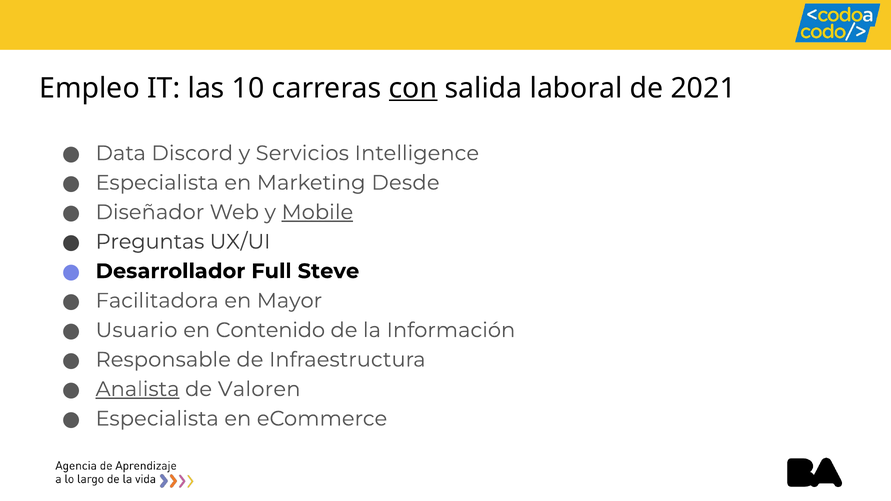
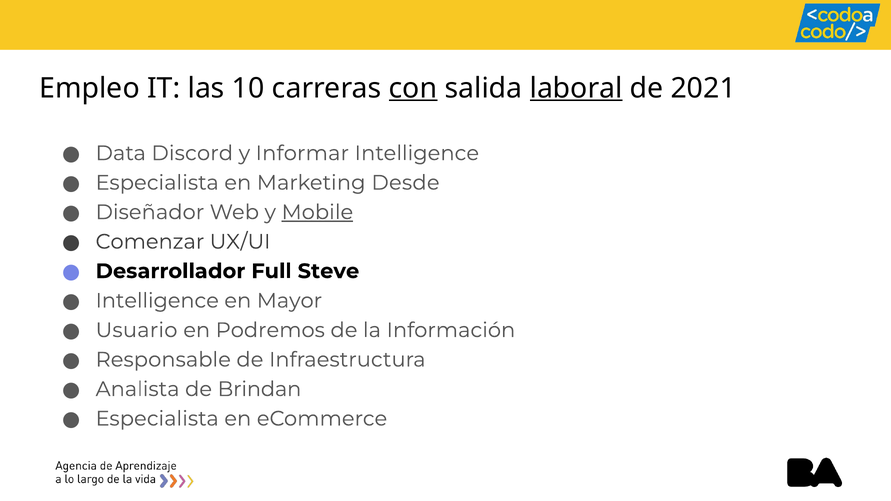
laboral underline: none -> present (576, 88)
Servicios: Servicios -> Informar (302, 153)
Preguntas: Preguntas -> Comenzar (150, 242)
Facilitadora: Facilitadora -> Intelligence (157, 301)
Contenido: Contenido -> Podremos (270, 330)
Analista underline: present -> none (138, 389)
Valoren: Valoren -> Brindan (259, 389)
